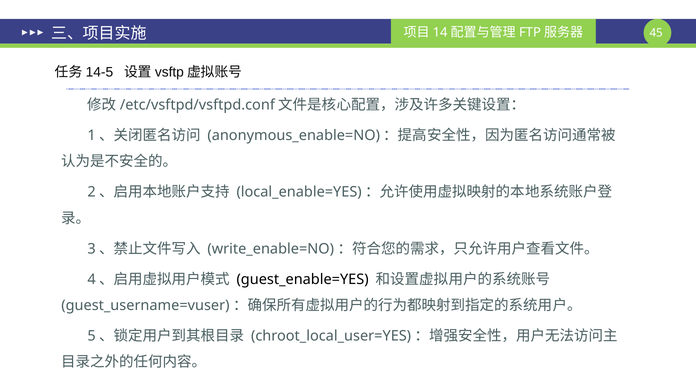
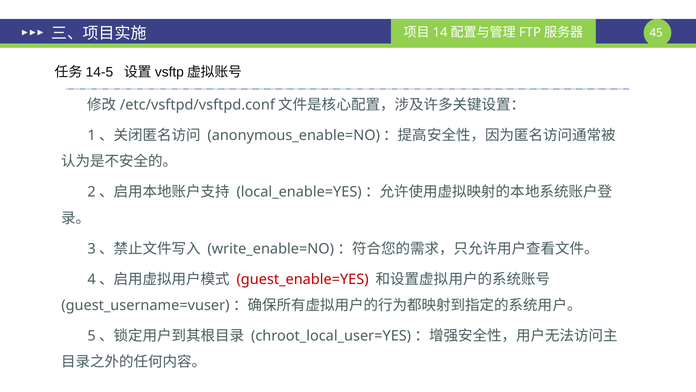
guest_enable=YES colour: black -> red (303, 279)
